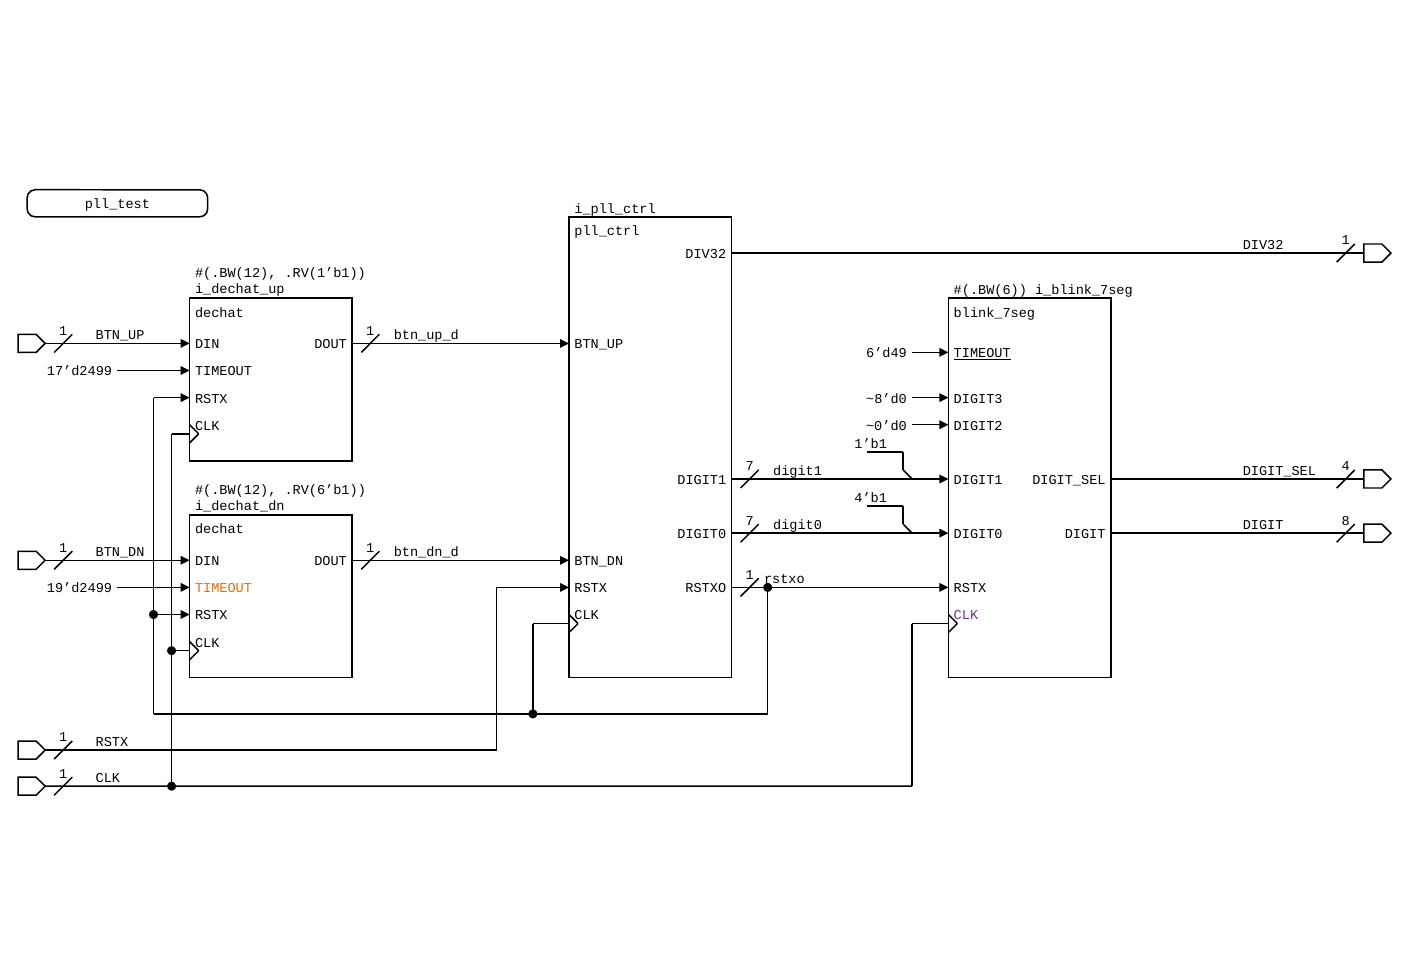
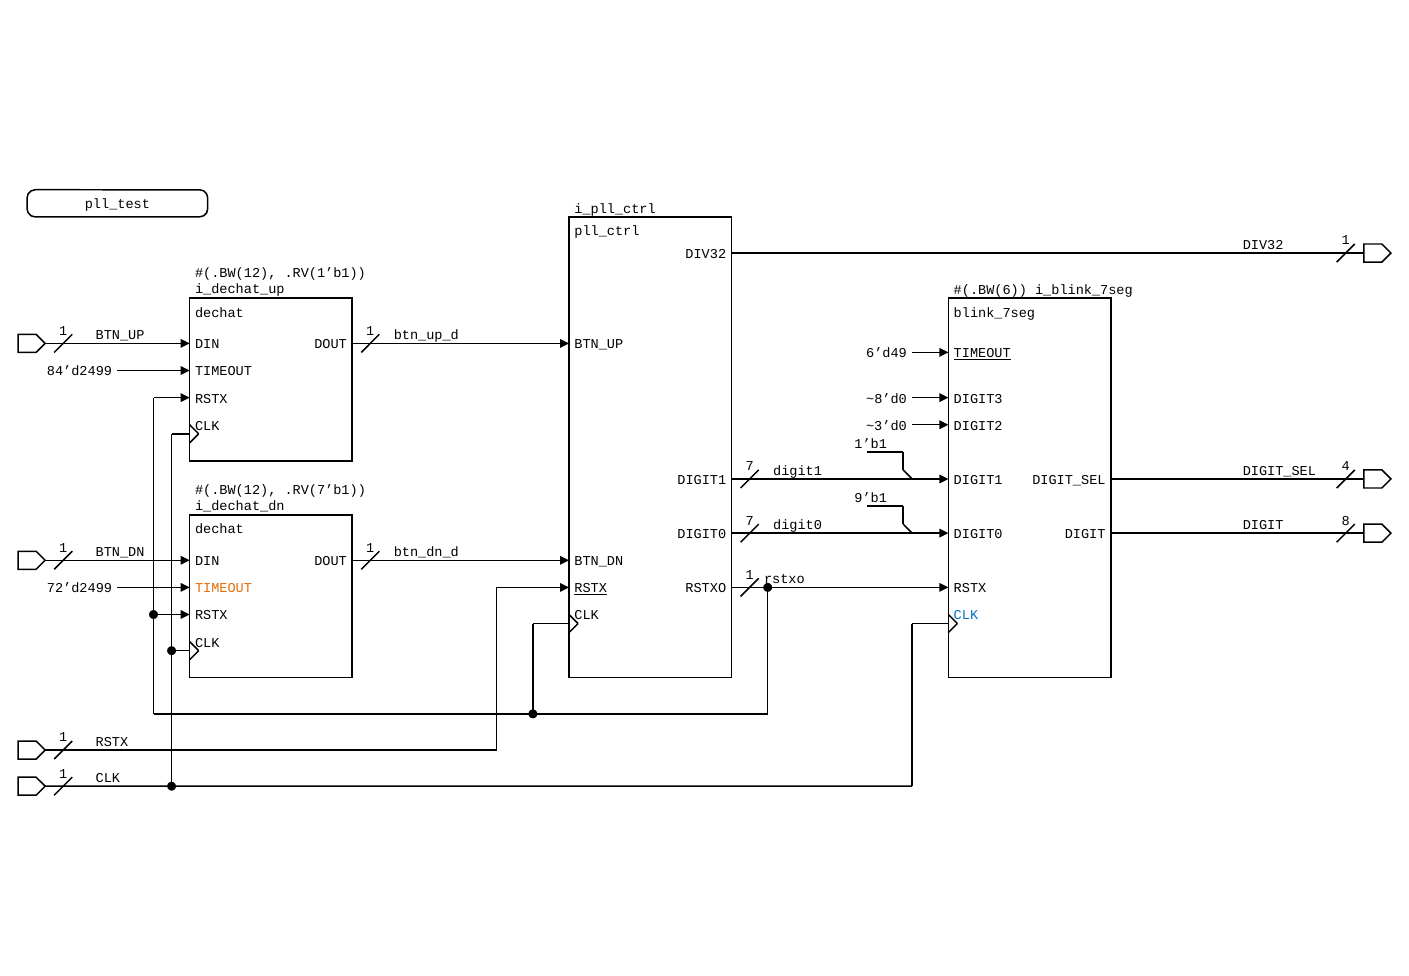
17’d2499: 17’d2499 -> 84’d2499 (79, 371)
~0’d0: ~0’d0 -> ~3’d0 (886, 425)
.RV(6’b1: .RV(6’b1 -> .RV(7’b1 (325, 490)
4’b1: 4’b1 -> 9’b1 (871, 498)
19’d2499: 19’d2499 -> 72’d2499 (79, 588)
RSTX underline: none -> present (591, 588)
CLK colour: purple -> blue (966, 615)
